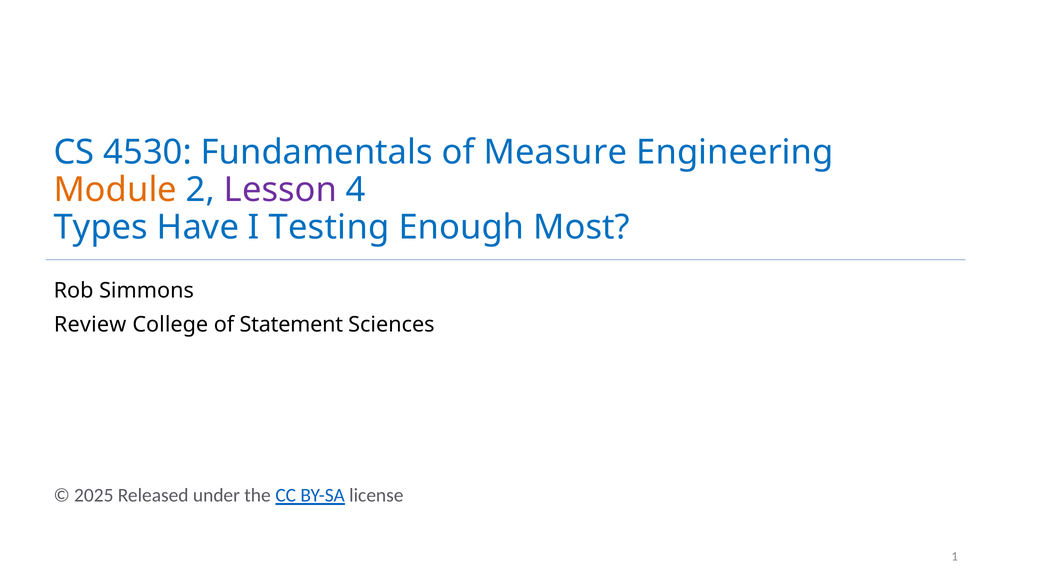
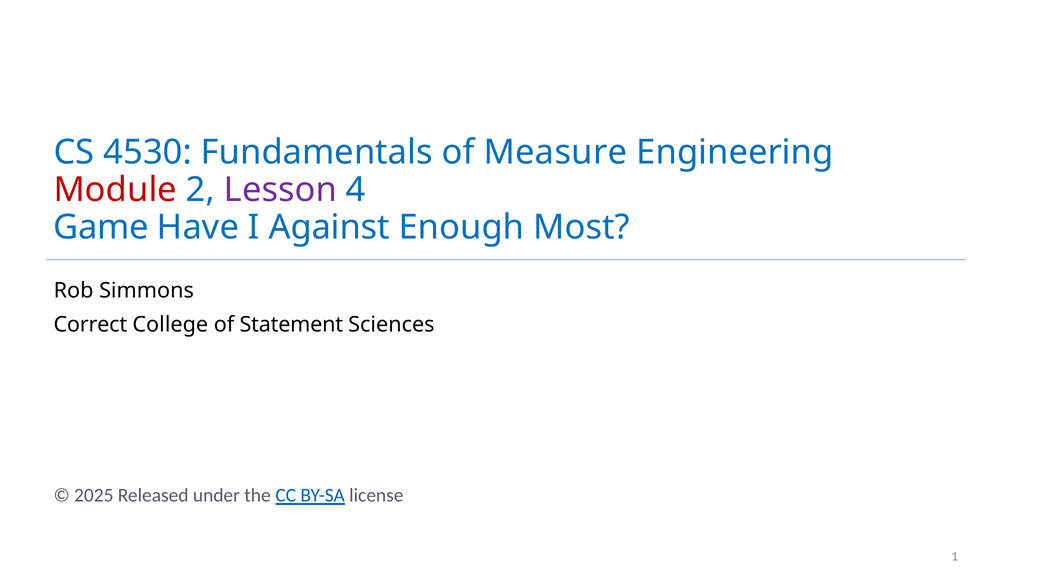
Module colour: orange -> red (115, 190)
Types: Types -> Game (101, 227)
Testing: Testing -> Against (329, 227)
Review: Review -> Correct (90, 325)
